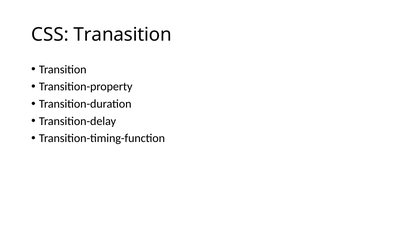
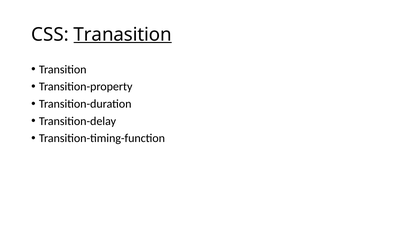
Tranasition underline: none -> present (123, 34)
